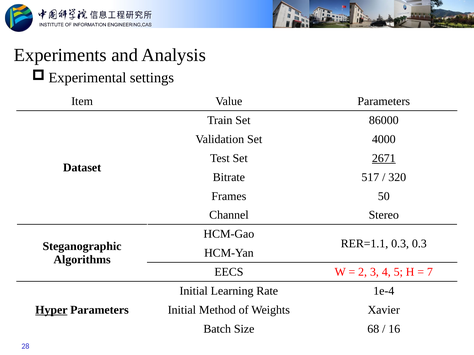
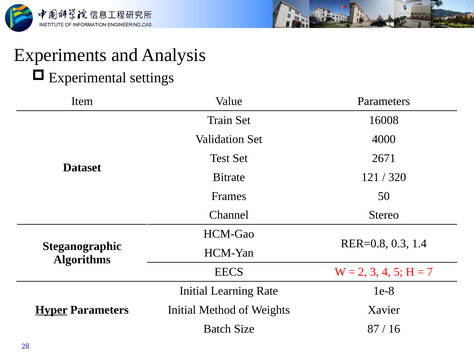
86000: 86000 -> 16008 (384, 120)
2671 underline: present -> none (384, 158)
517: 517 -> 121 (370, 177)
RER=1.1: RER=1.1 -> RER=0.8 (365, 244)
0.3 0.3: 0.3 -> 1.4 (419, 244)
1e-4: 1e-4 -> 1e-8 (384, 291)
68: 68 -> 87 (373, 329)
